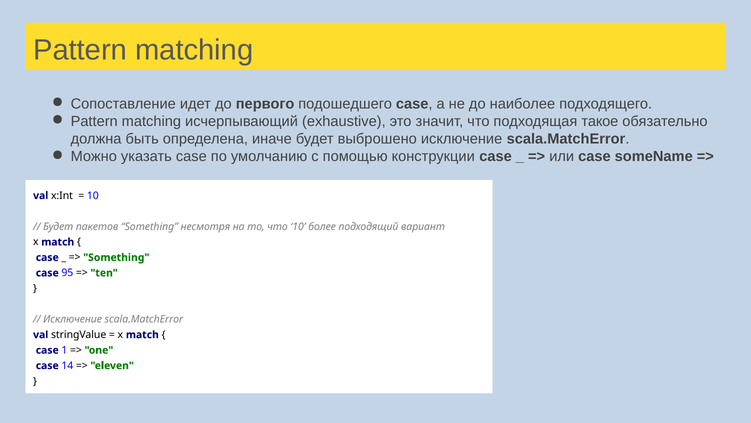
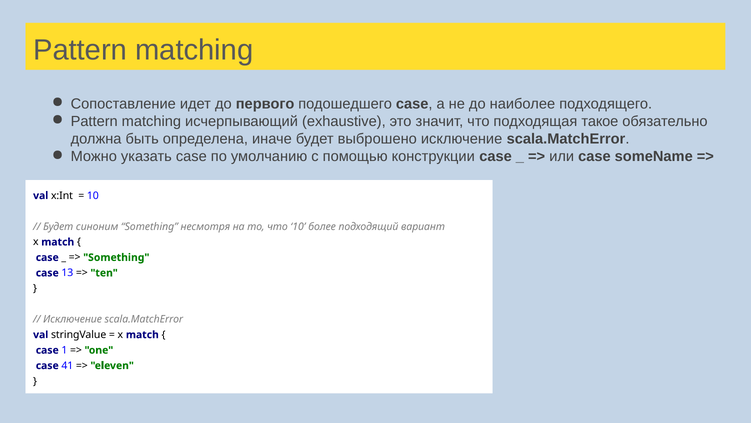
пакетов: пакетов -> синоним (97, 226)
95: 95 -> 13 (67, 273)
14: 14 -> 41 (67, 365)
